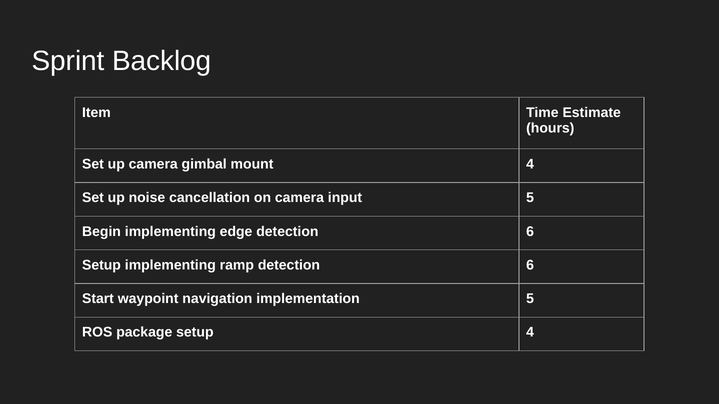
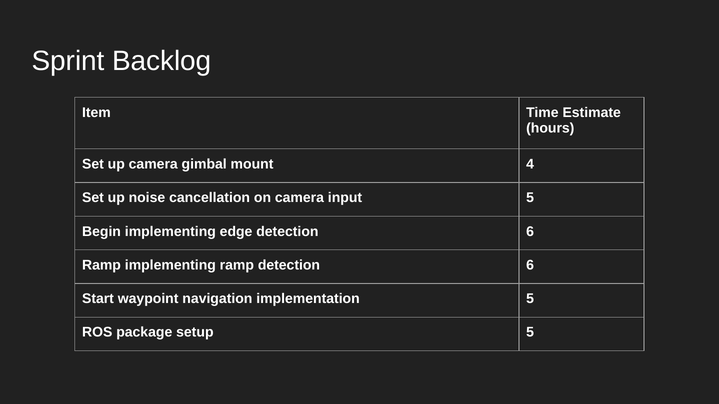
Setup: Setup -> Ramp (101, 265)
setup 4: 4 -> 5 (530, 333)
